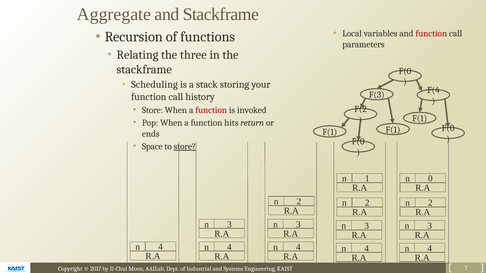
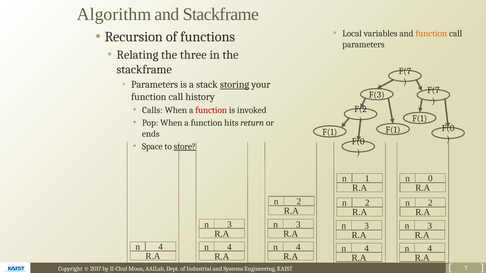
Aggregate: Aggregate -> Algorithm (114, 14)
function colour: red -> orange (431, 33)
F(0: F(0 -> F(7 (405, 71)
Scheduling: Scheduling -> Parameters (155, 85)
storing underline: none -> present (235, 85)
F(4: F(4 -> F(7 (433, 90)
Store: Store -> Calls (152, 110)
